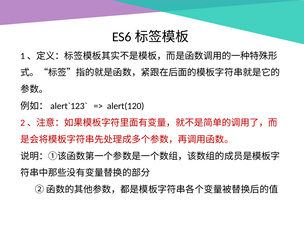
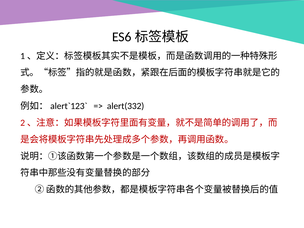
alert(120: alert(120 -> alert(332 (126, 106)
